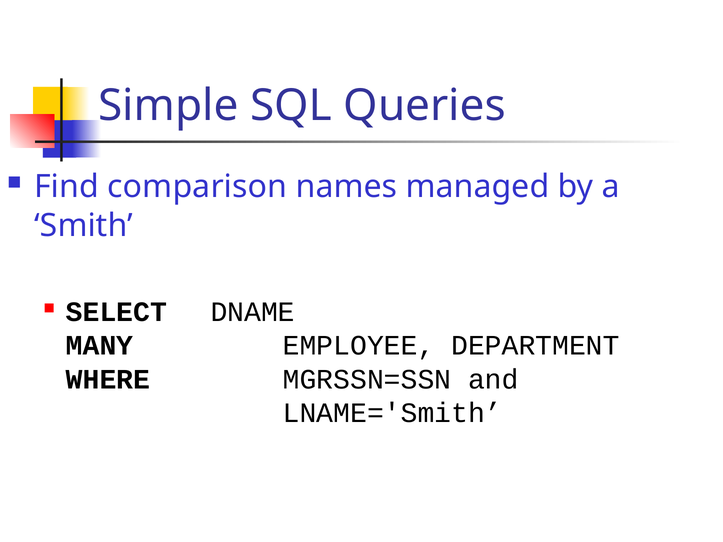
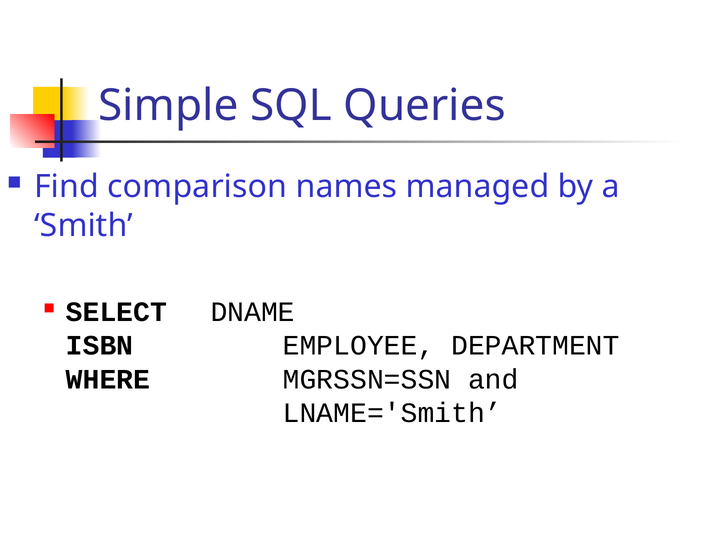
MANY: MANY -> ISBN (100, 346)
